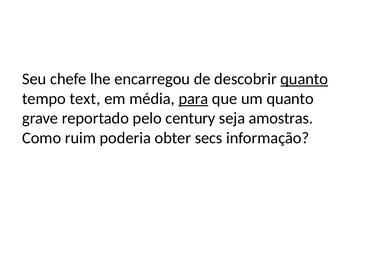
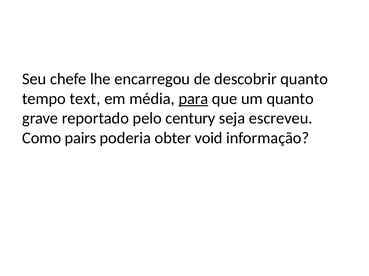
quanto underline: present -> none (304, 79)
amostras: amostras -> escreveu (281, 119)
ruim: ruim -> pairs (80, 138)
secs: secs -> void (209, 138)
